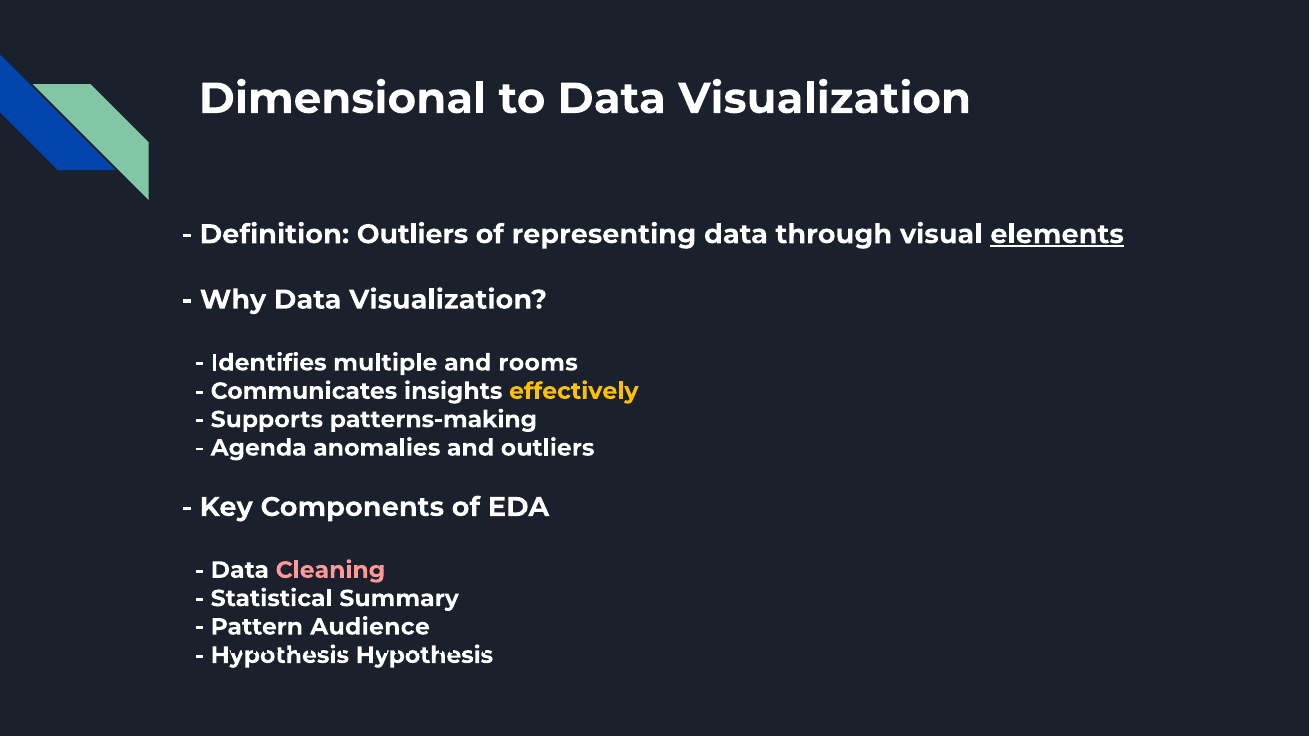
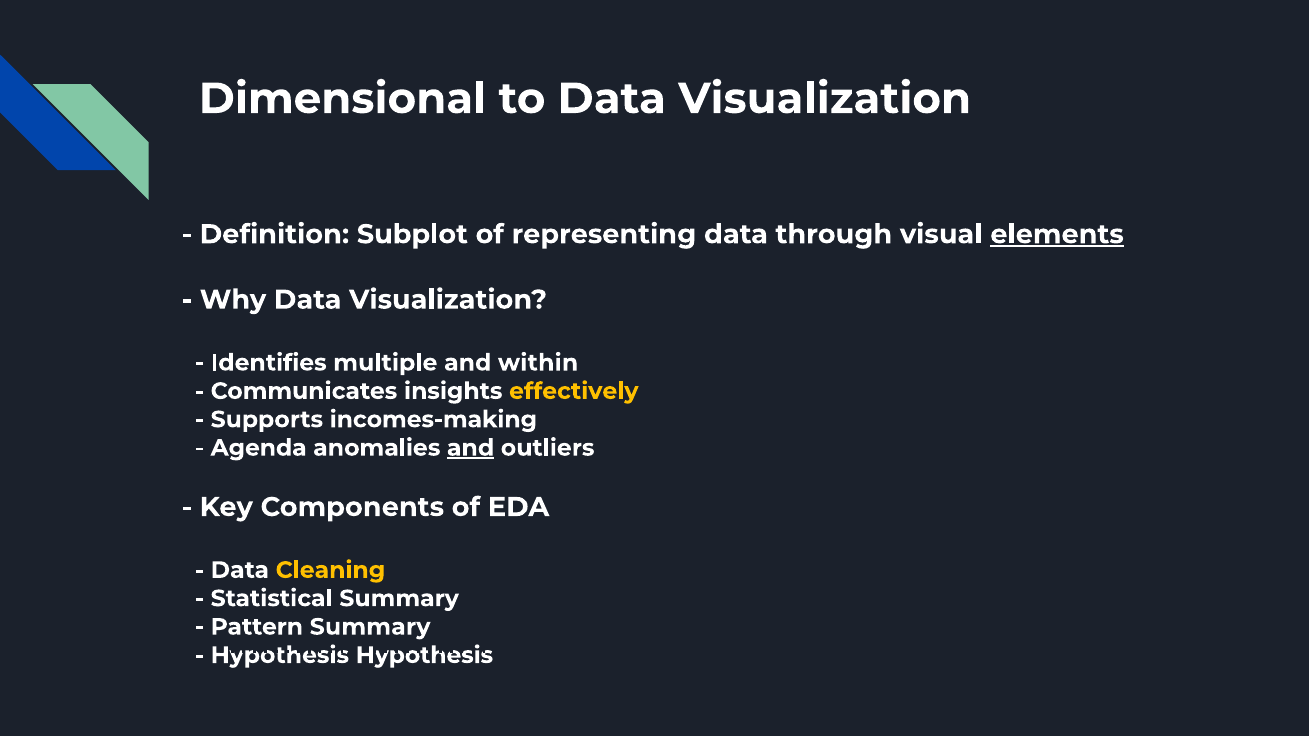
Definition Outliers: Outliers -> Subplot (412, 234)
rooms: rooms -> within (538, 363)
patterns-making: patterns-making -> incomes-making (433, 420)
and underline: none -> present (471, 448)
Cleaning colour: pink -> yellow (330, 570)
Pattern Audience: Audience -> Summary (370, 627)
